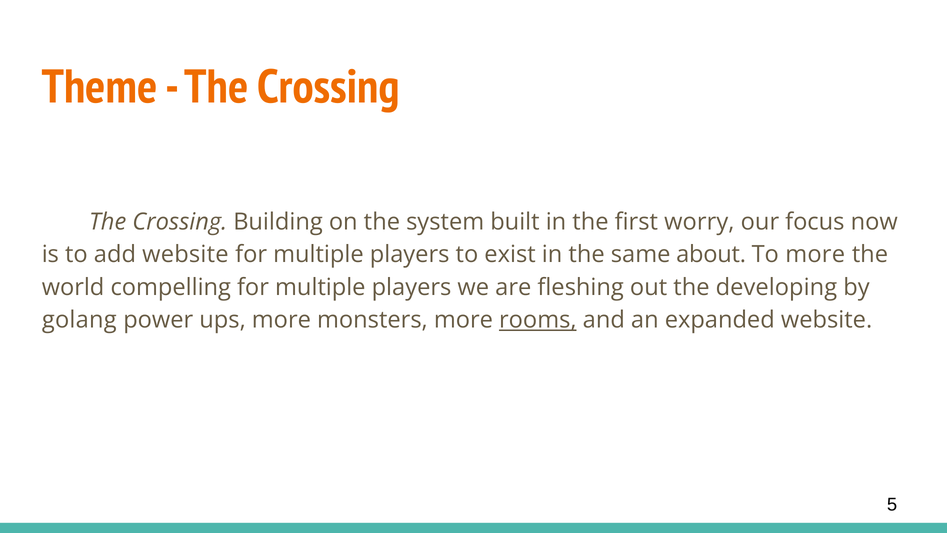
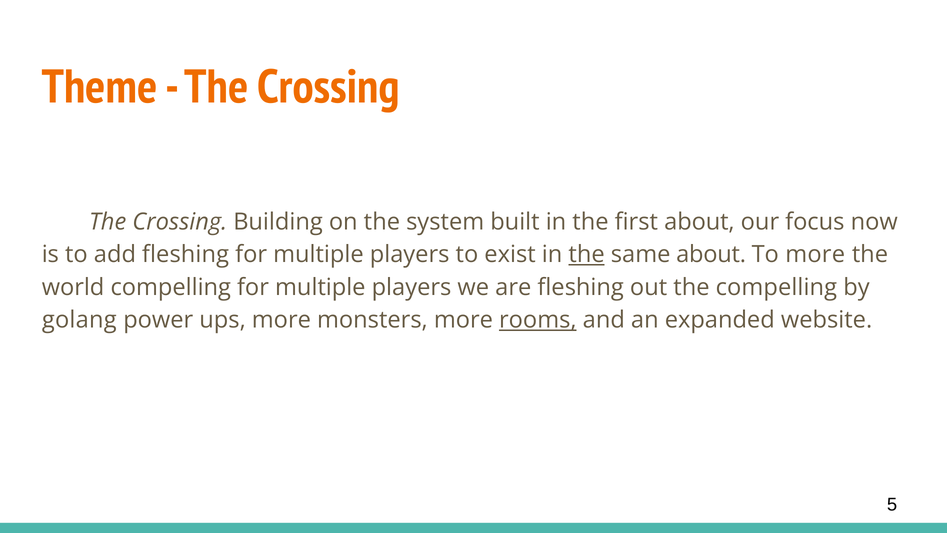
first worry: worry -> about (699, 222)
add website: website -> fleshing (185, 254)
the underline: none -> present (587, 254)
the developing: developing -> compelling (776, 287)
